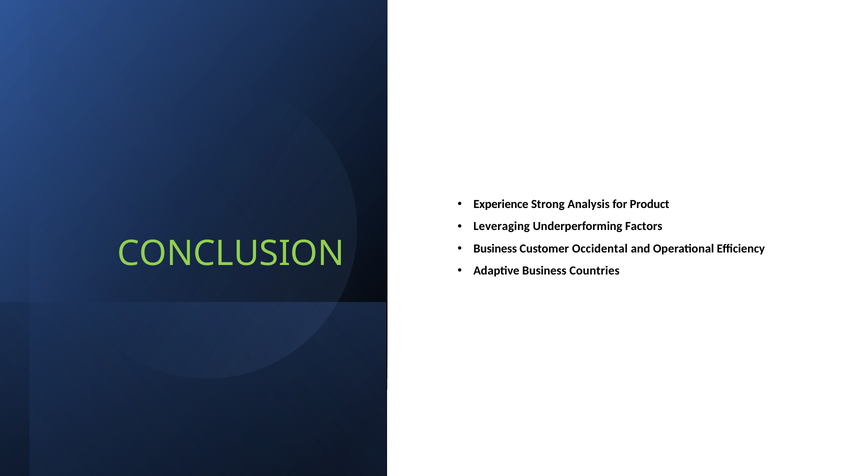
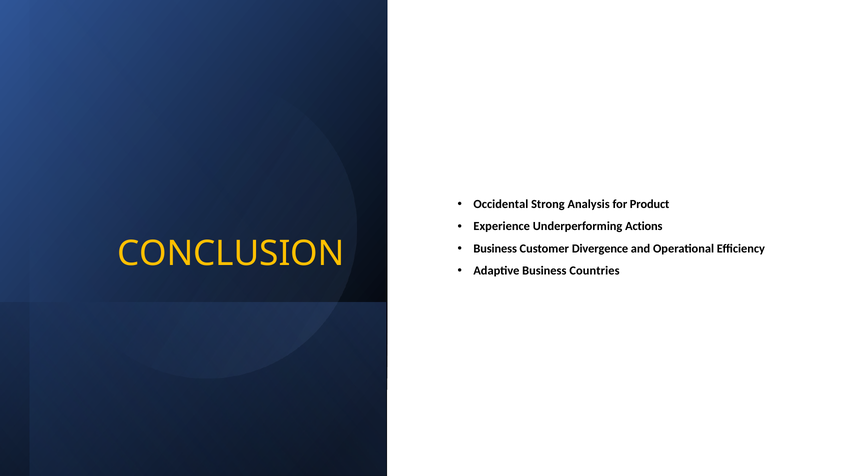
Experience: Experience -> Occidental (501, 204)
Leveraging: Leveraging -> Experience (502, 226)
Factors: Factors -> Actions (644, 226)
Occidental: Occidental -> Divergence (600, 249)
CONCLUSION colour: light green -> yellow (231, 253)
